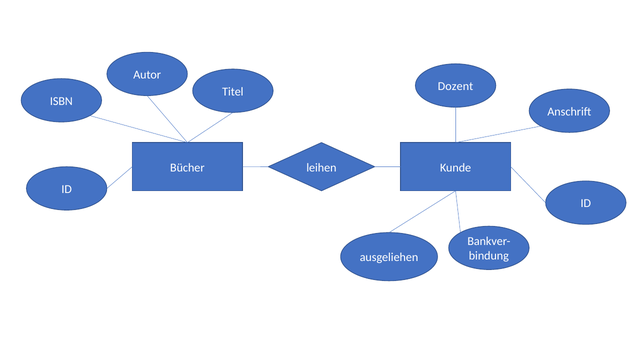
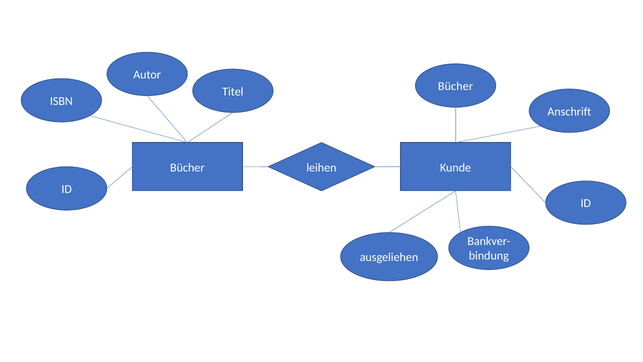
Dozent: Dozent -> Bücher (456, 86)
